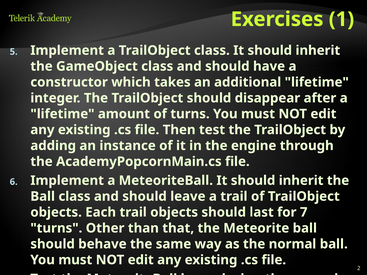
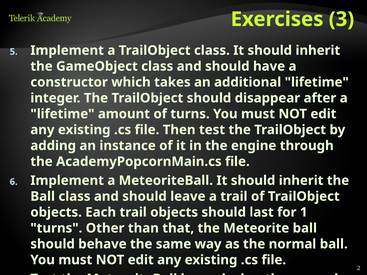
1: 1 -> 3 (341, 19)
for 7: 7 -> 1 (304, 212)
